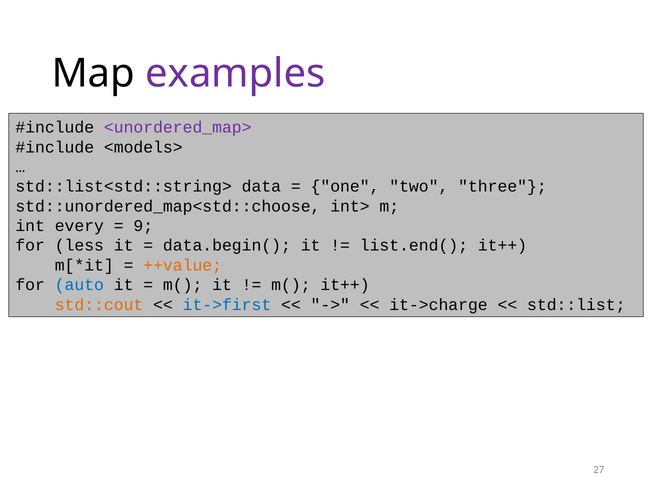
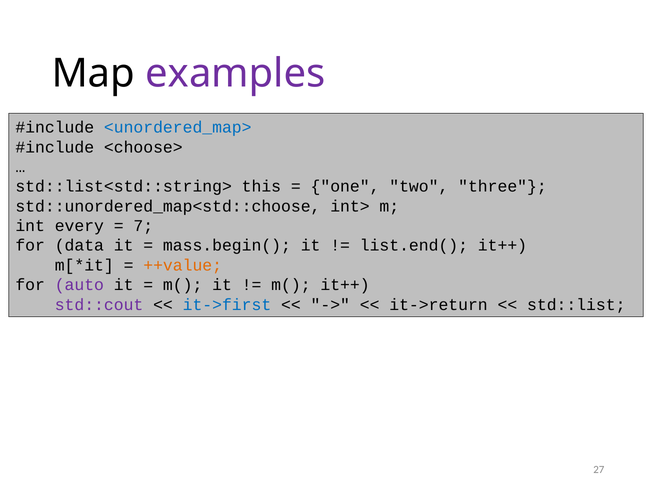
<unordered_map> colour: purple -> blue (178, 127)
<models>: <models> -> <choose> (143, 147)
data: data -> this (261, 187)
9: 9 -> 7 (143, 226)
less: less -> data (79, 246)
data.begin(: data.begin( -> mass.begin( (227, 246)
auto colour: blue -> purple (79, 285)
std::cout colour: orange -> purple (99, 305)
it->charge: it->charge -> it->return (439, 305)
